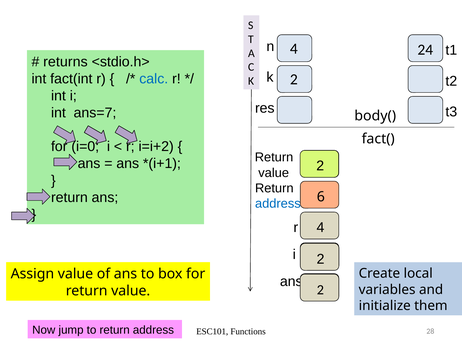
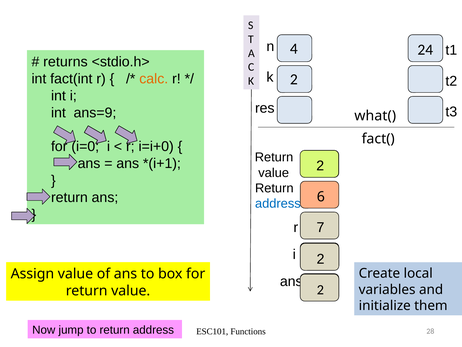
calc colour: blue -> orange (154, 79)
ans=7: ans=7 -> ans=9 (95, 113)
body(: body( -> what( (375, 116)
i=i+2: i=i+2 -> i=i+0 (156, 146)
r 4: 4 -> 7 (320, 227)
